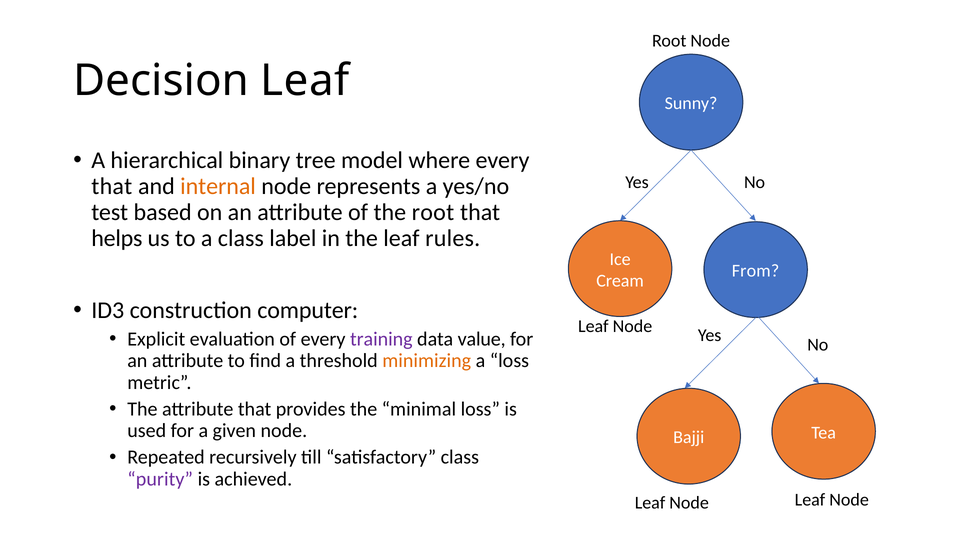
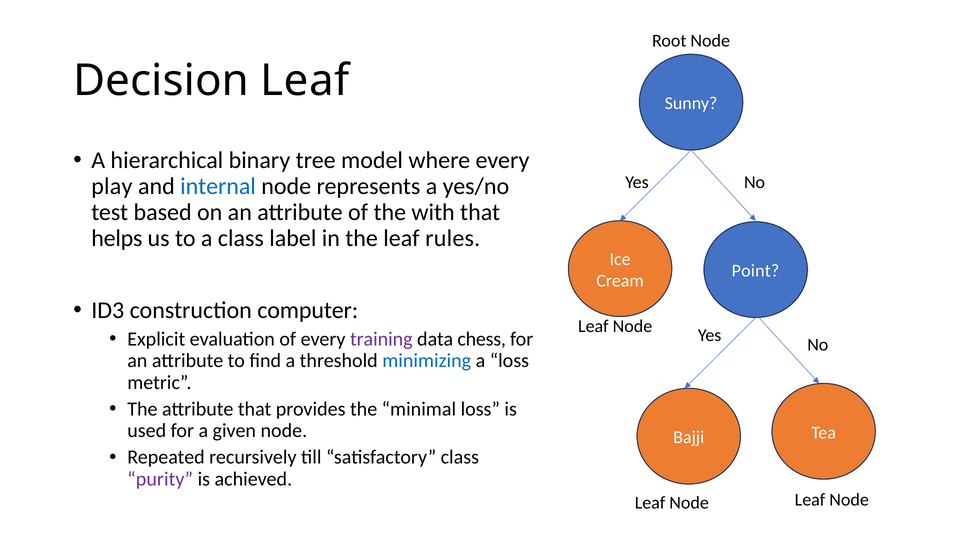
that: that -> play (112, 186)
internal colour: orange -> blue (218, 186)
the root: root -> with (433, 212)
From: From -> Point (756, 271)
value: value -> chess (482, 339)
minimizing colour: orange -> blue (427, 360)
